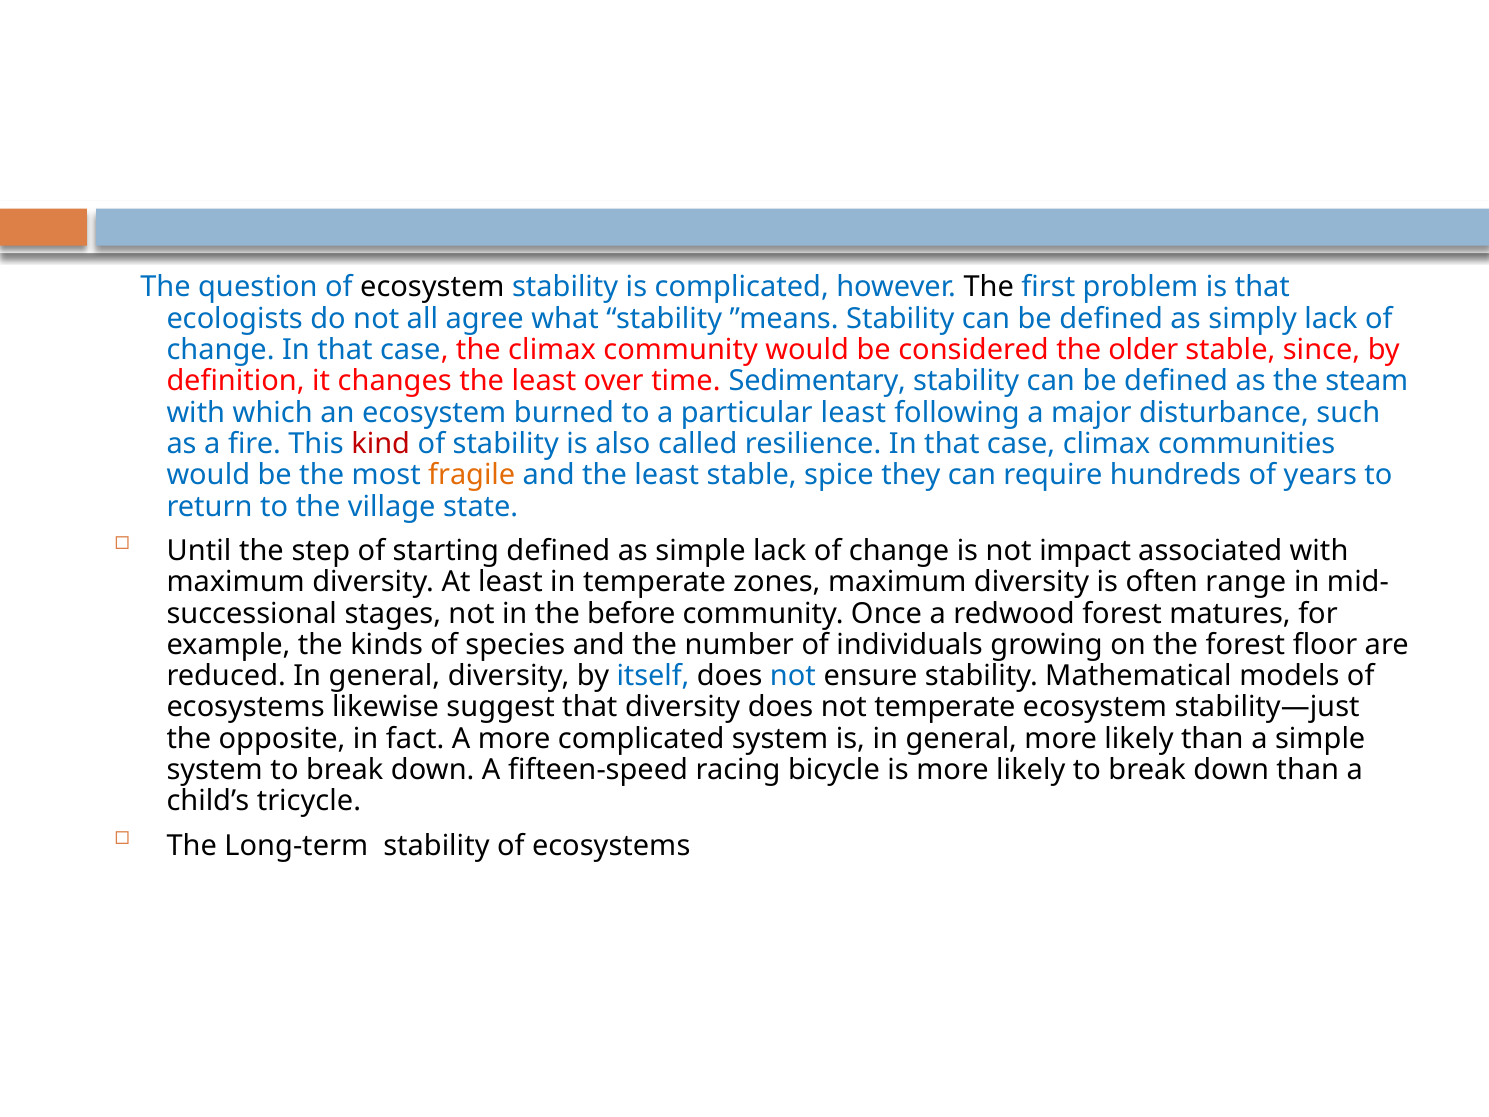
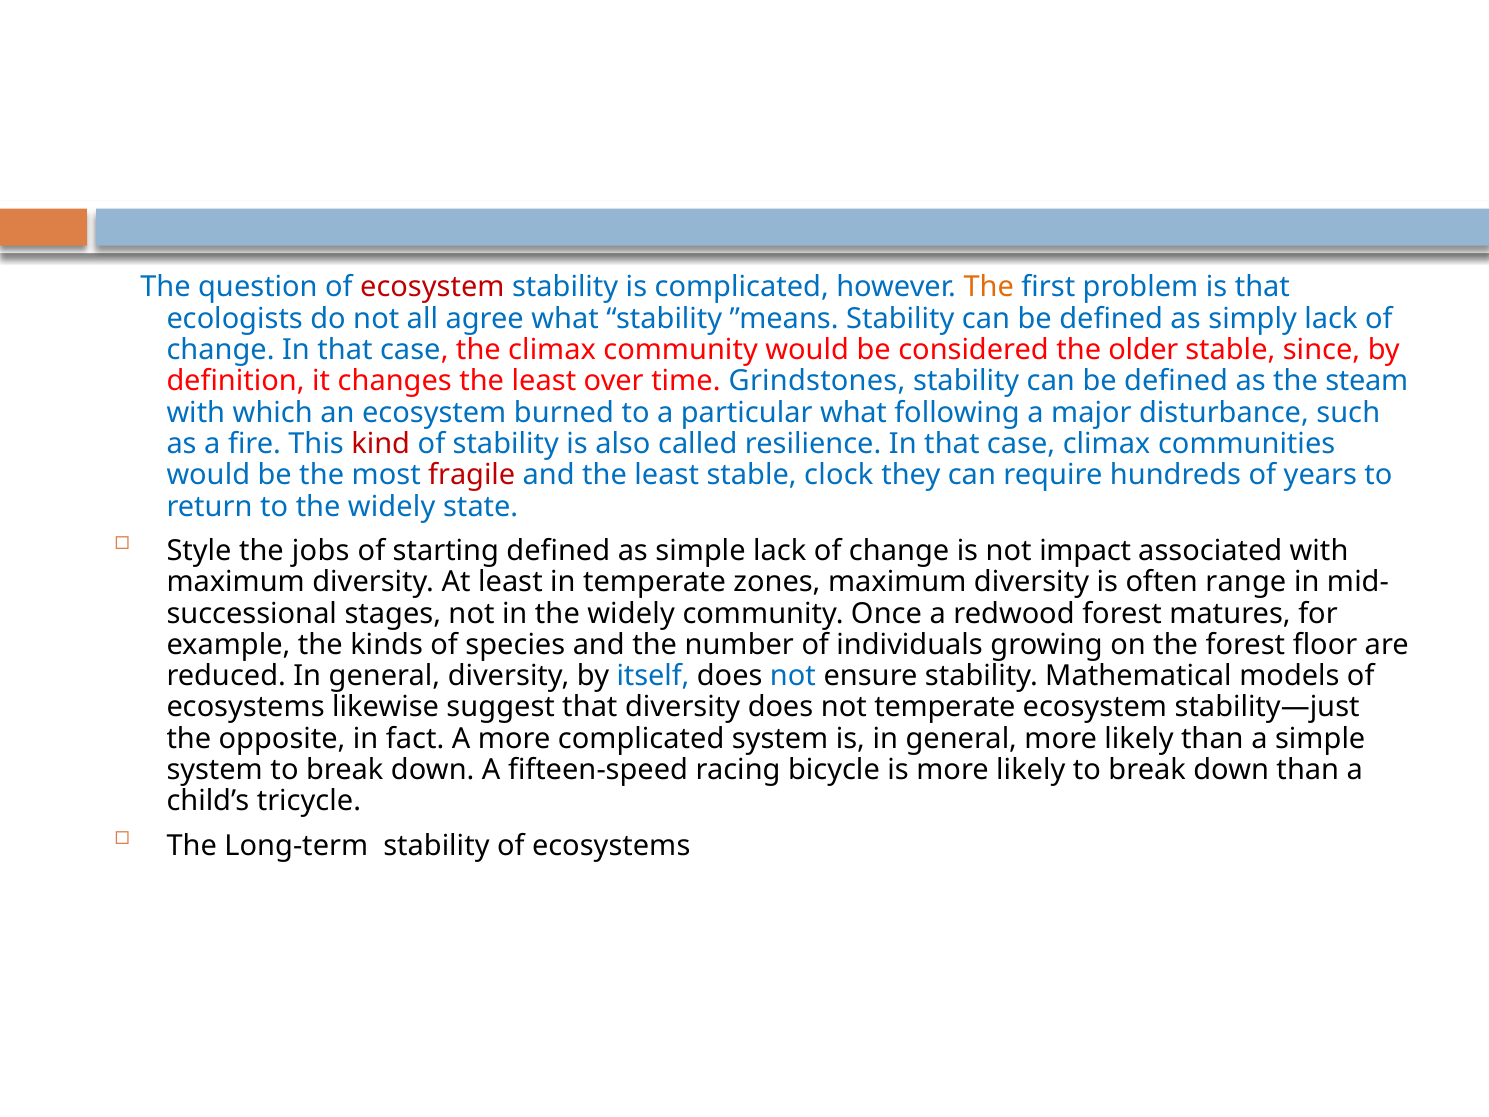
ecosystem colour: black -> red (432, 287)
The colour: black -> orange (989, 287)
Sedimentary: Sedimentary -> Grindstones (817, 381)
particular least: least -> what (854, 413)
fragile colour: orange -> red (472, 475)
spice: spice -> clock (839, 475)
to the village: village -> widely (392, 506)
Until: Until -> Style (199, 551)
step: step -> jobs (321, 551)
in the before: before -> widely (631, 613)
